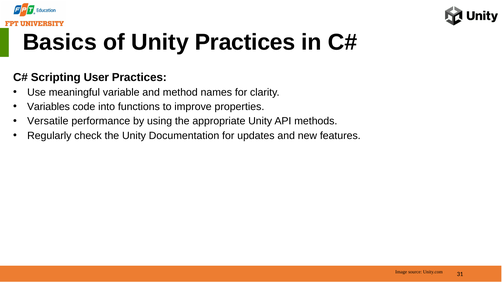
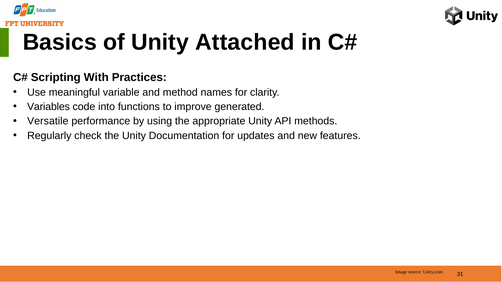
Unity Practices: Practices -> Attached (245, 42)
User: User -> With (96, 77)
properties: properties -> generated (239, 107)
